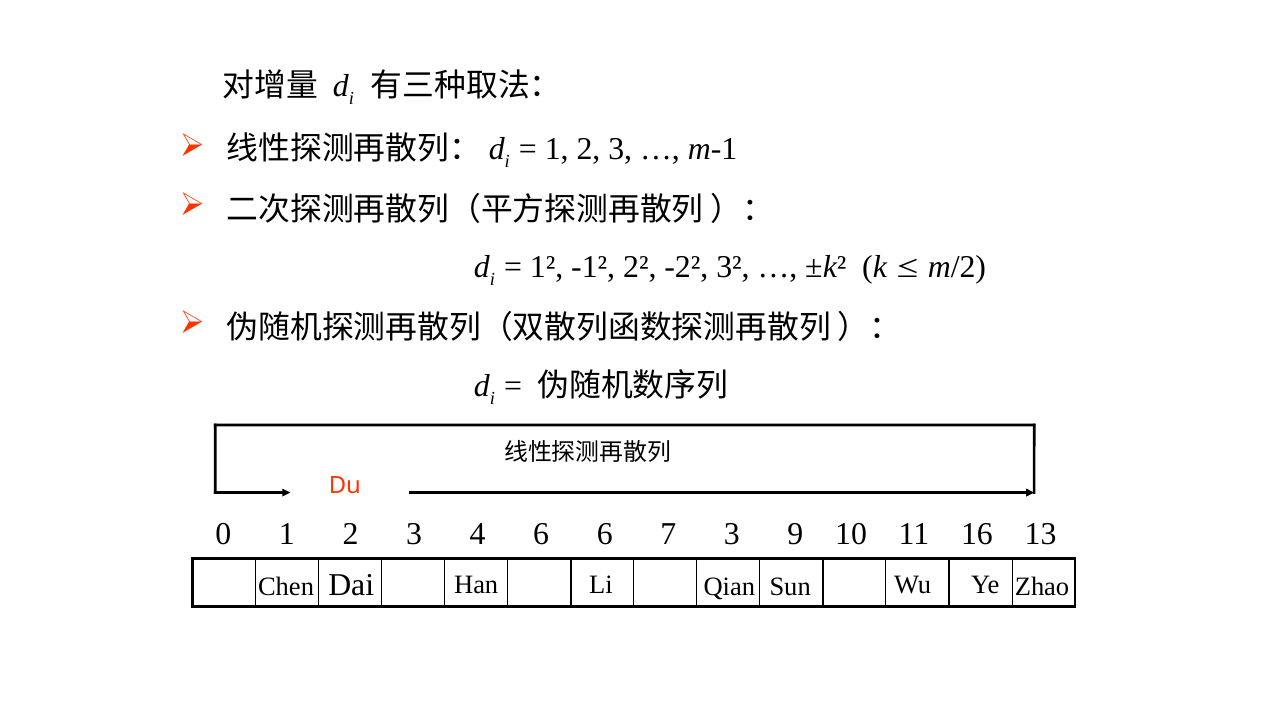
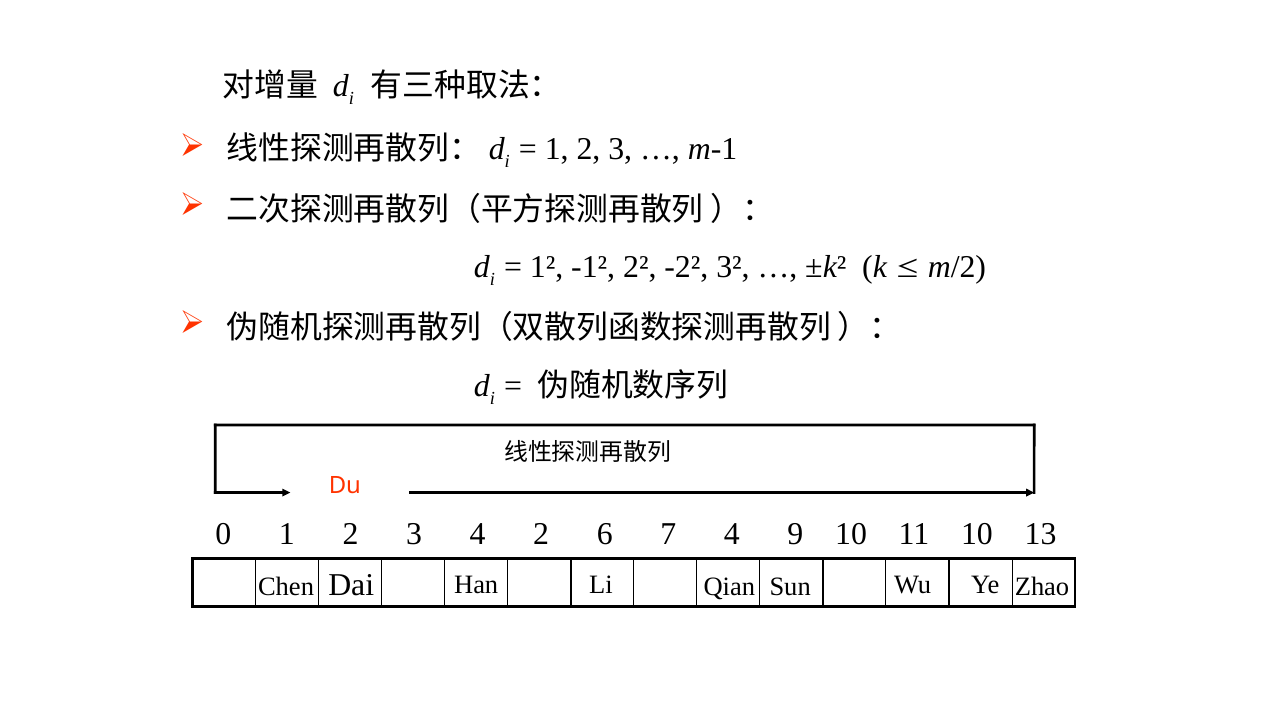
4 6: 6 -> 2 (541, 534)
7 3: 3 -> 4 (732, 534)
11 16: 16 -> 10 (977, 534)
